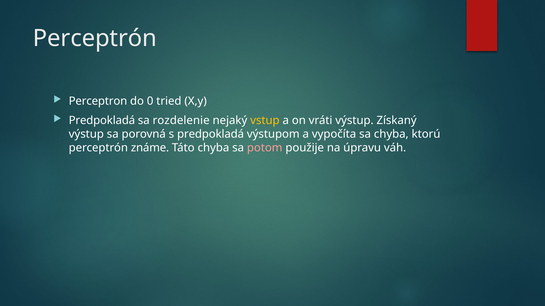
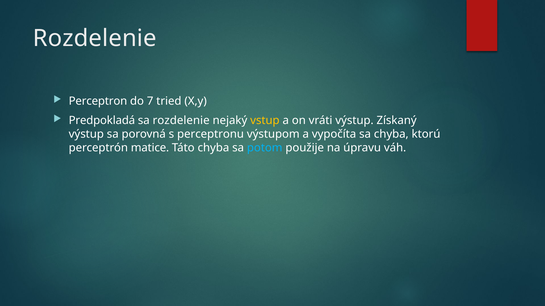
Perceptrón: Perceptrón -> Rozdelenie (95, 38)
0: 0 -> 7 (150, 101)
s predpokladá: predpokladá -> perceptronu (211, 134)
známe: známe -> matice (150, 148)
potom colour: pink -> light blue (265, 148)
